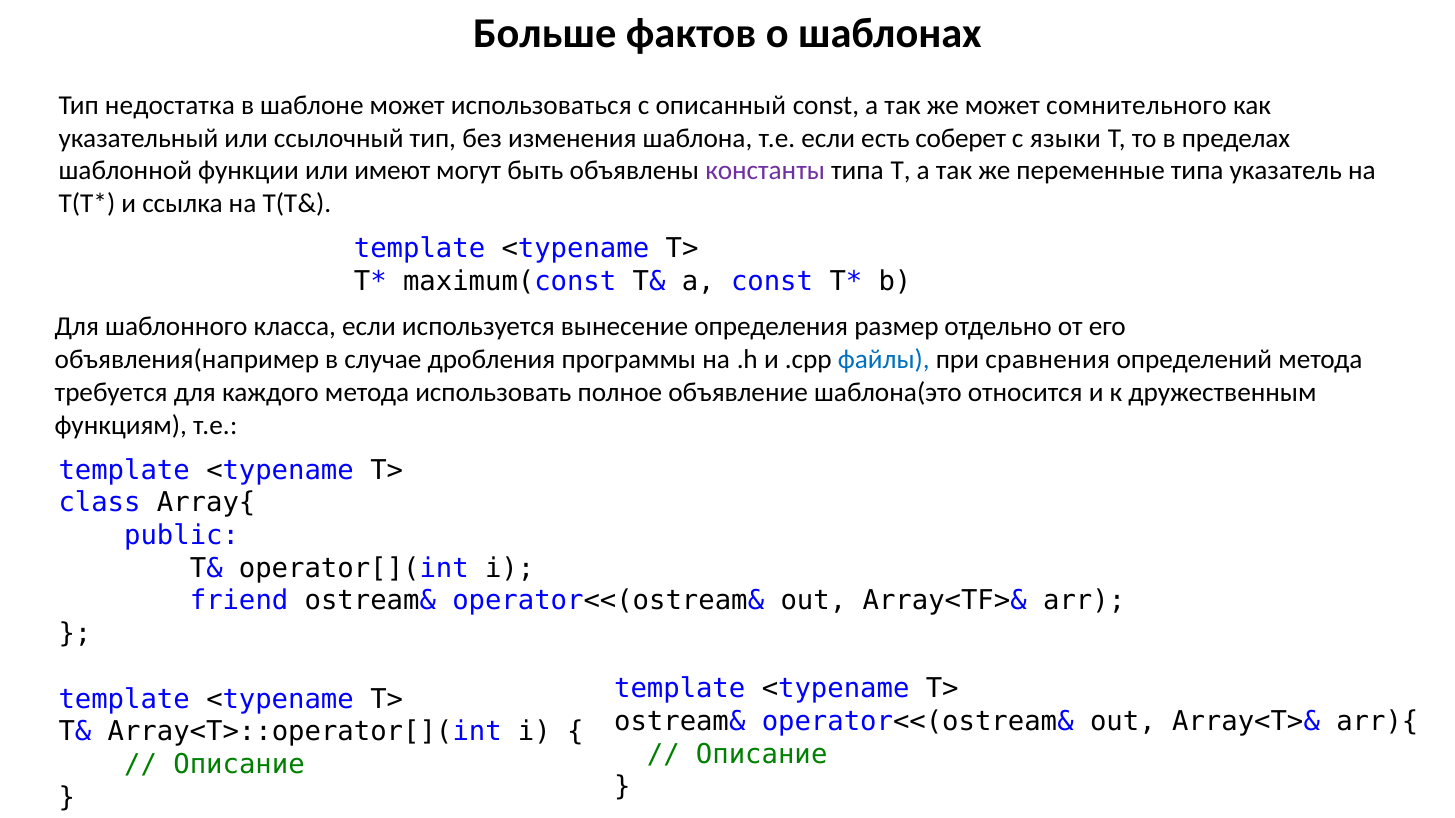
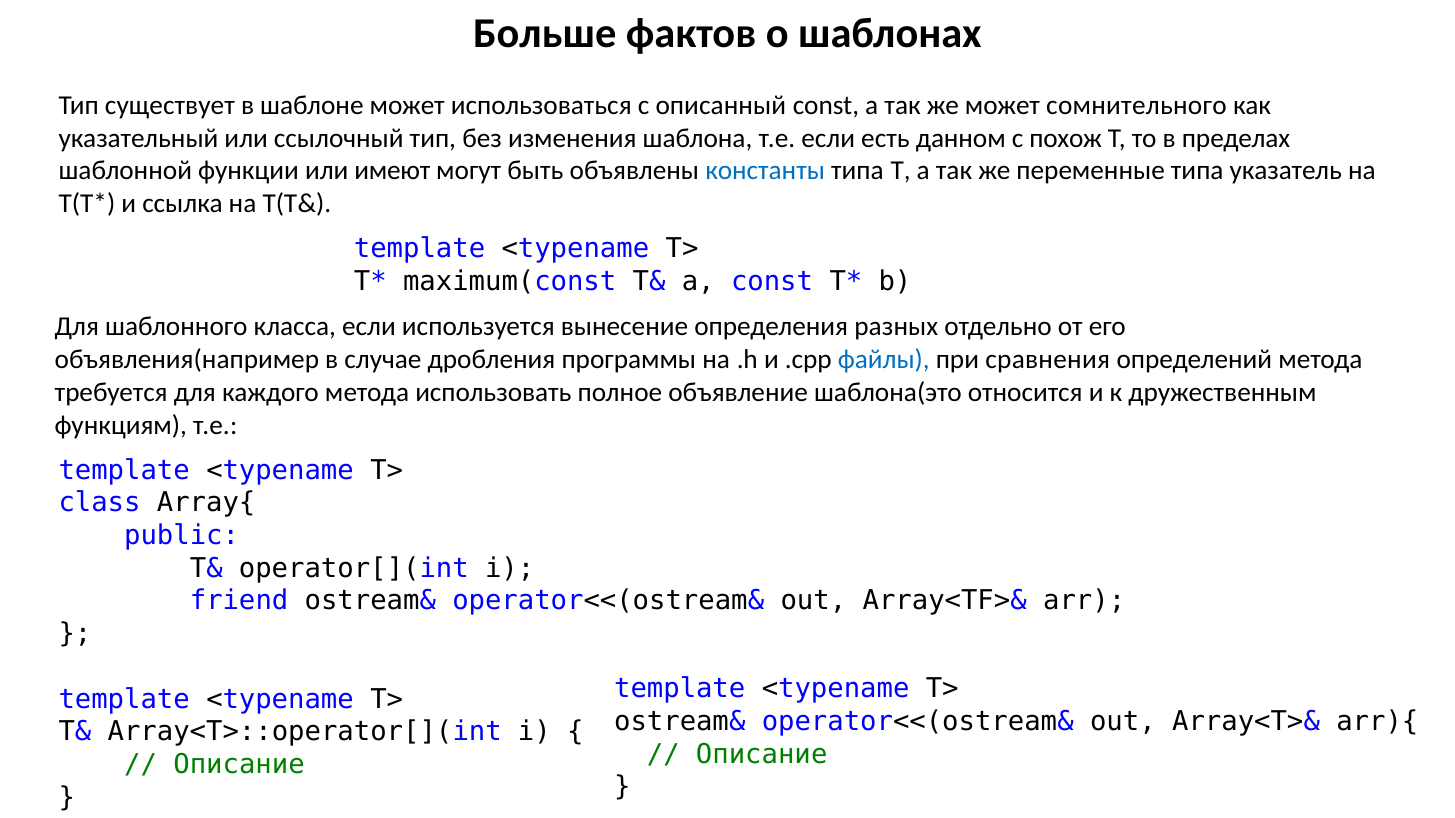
недостатка: недостатка -> существует (170, 105)
соберет: соберет -> данном (961, 138)
языки: языки -> похож (1066, 138)
константы colour: purple -> blue (765, 171)
размер: размер -> разных (896, 327)
